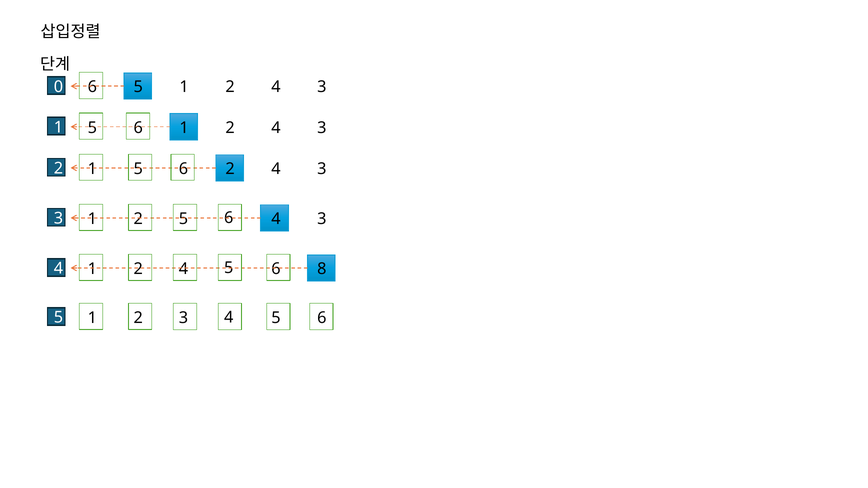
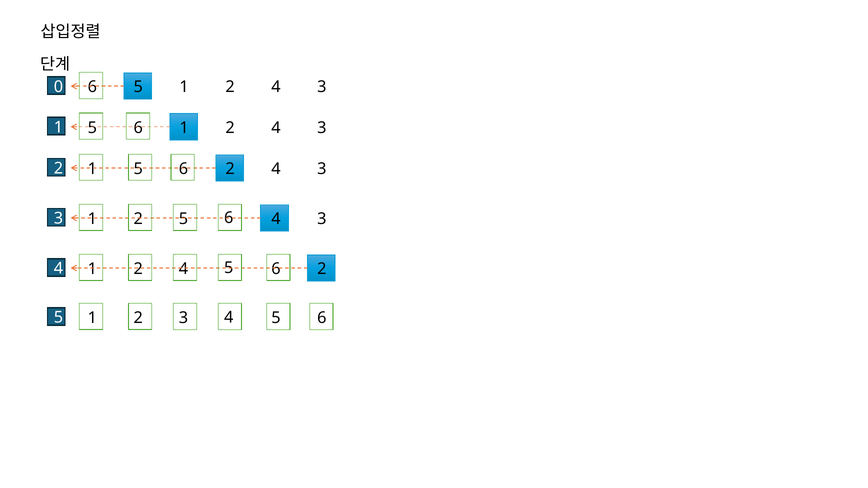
4 5 6 8: 8 -> 2 (322, 269)
